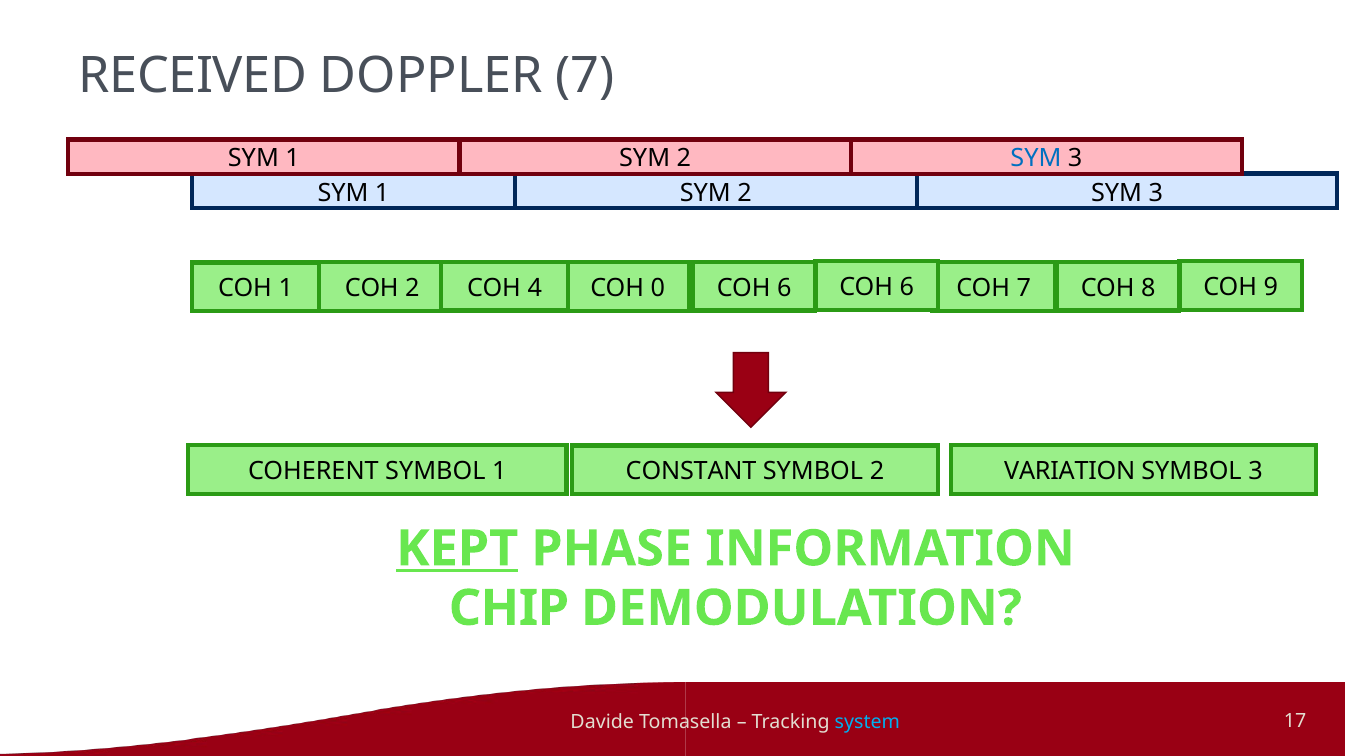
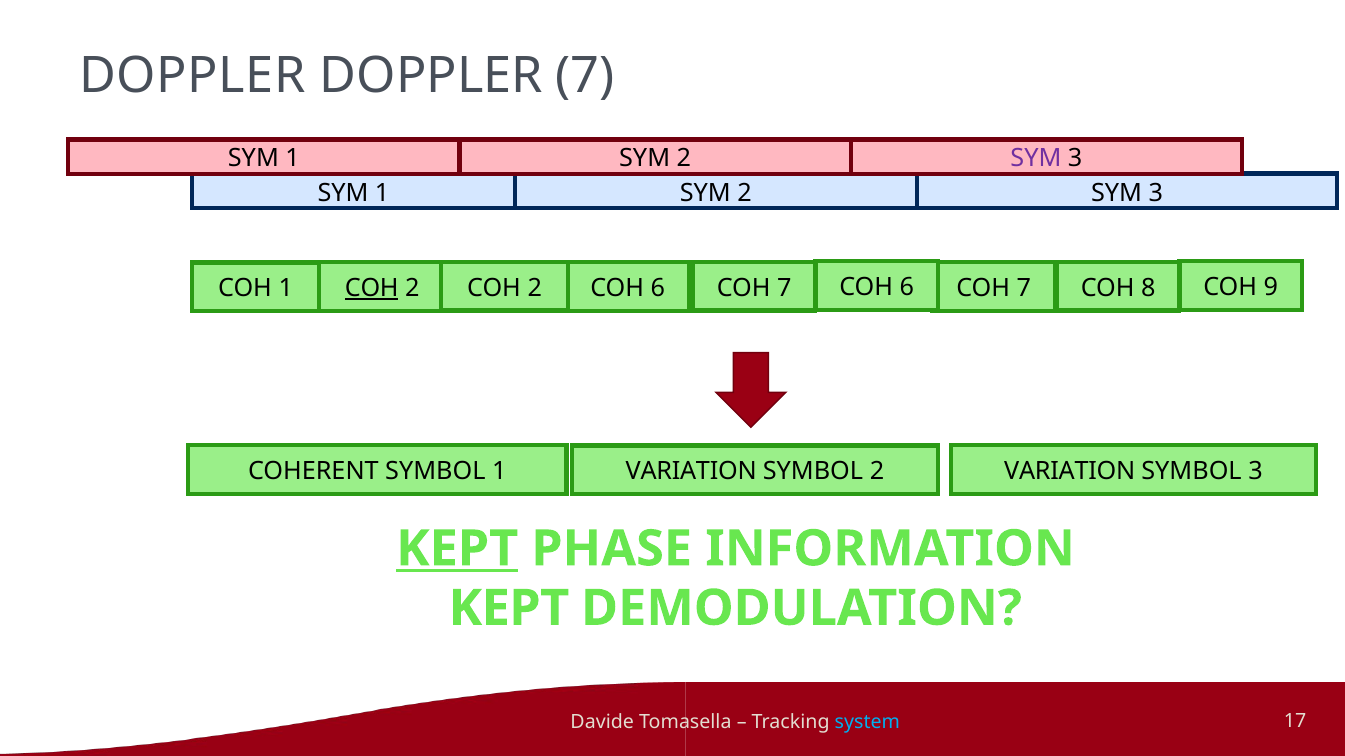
RECEIVED: RECEIVED -> DOPPLER (192, 76)
SYM colour: blue -> purple (1036, 159)
4: 4 -> 2 (535, 288)
COH underline: none -> present (372, 288)
2 COH 6: 6 -> 7 (784, 288)
1 COH 0: 0 -> 6 (658, 288)
CONSTANT: CONSTANT -> VARIATION (691, 472)
CHIP: CHIP -> KEPT (509, 609)
